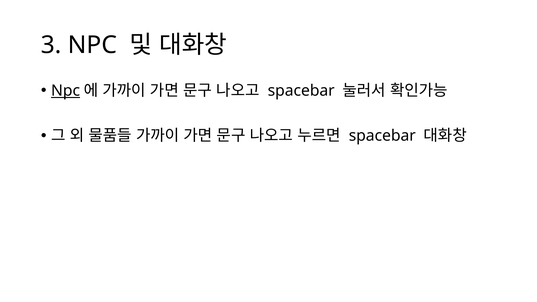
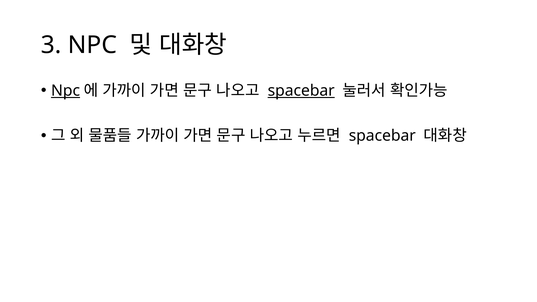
spacebar underline: none -> present (301, 91)
